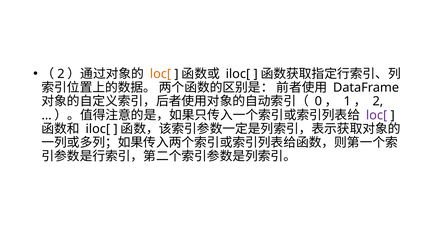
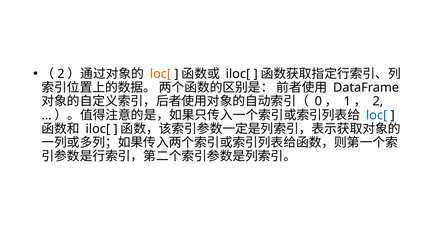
loc[ colour: purple -> blue (377, 115)
